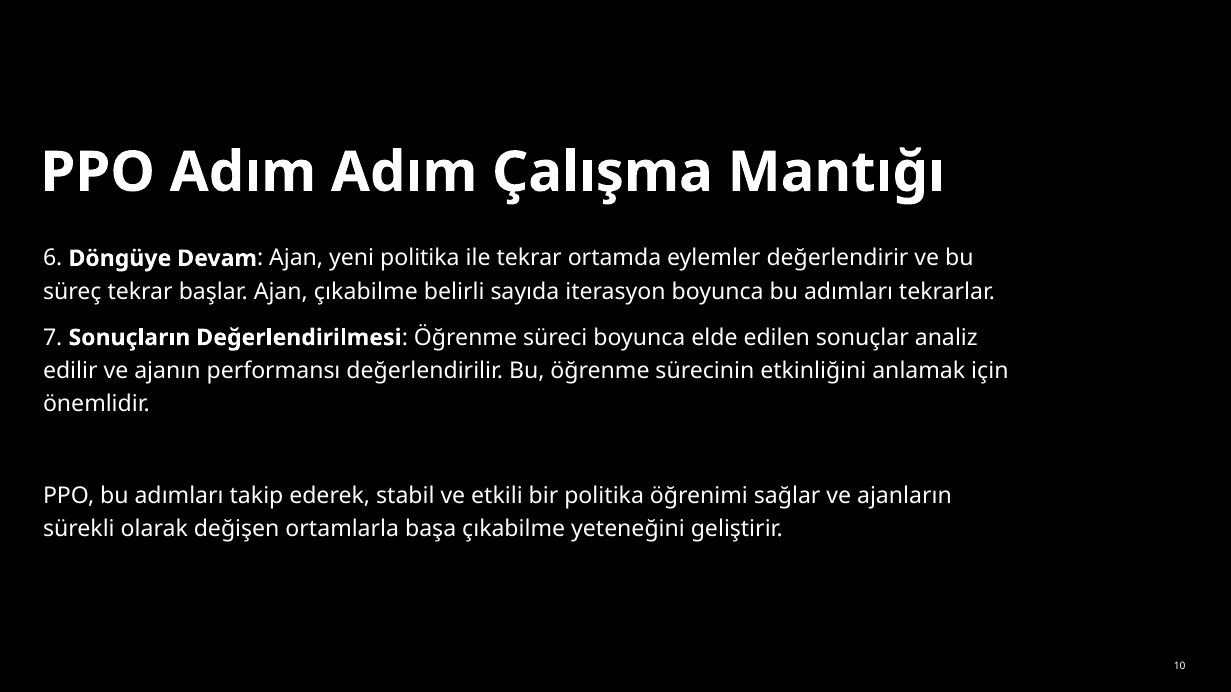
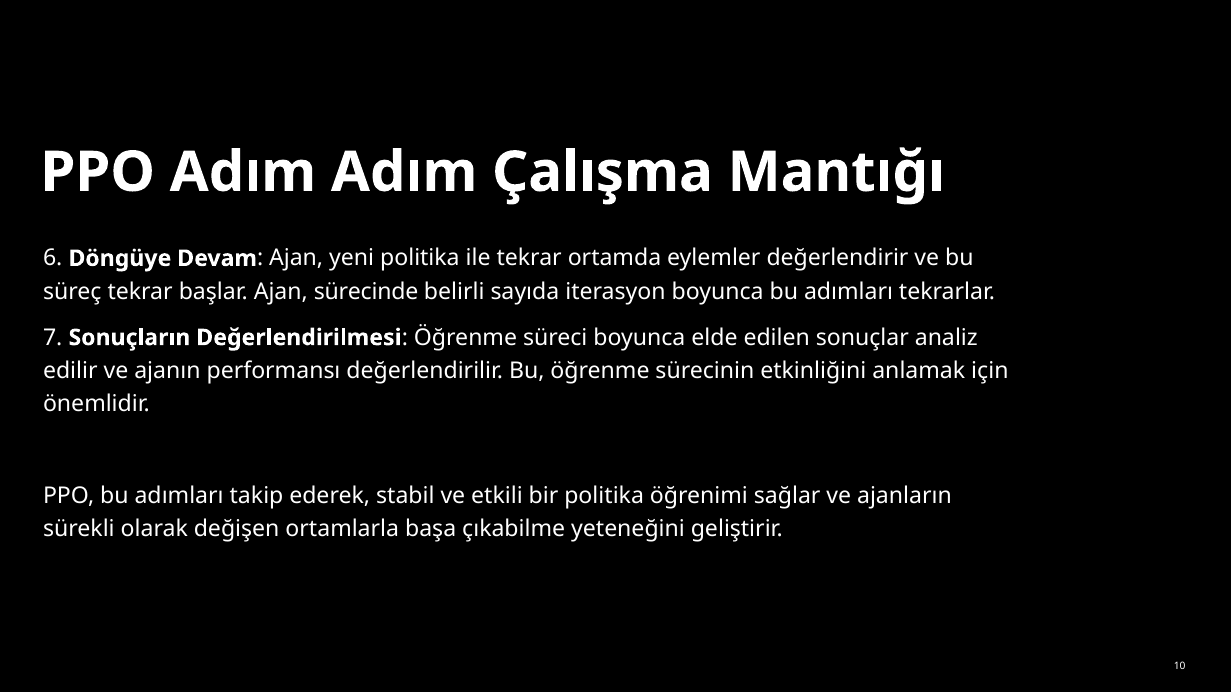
Ajan çıkabilme: çıkabilme -> sürecinde (366, 292)
